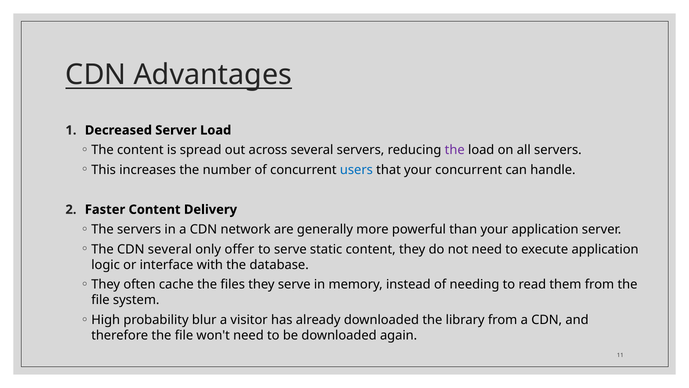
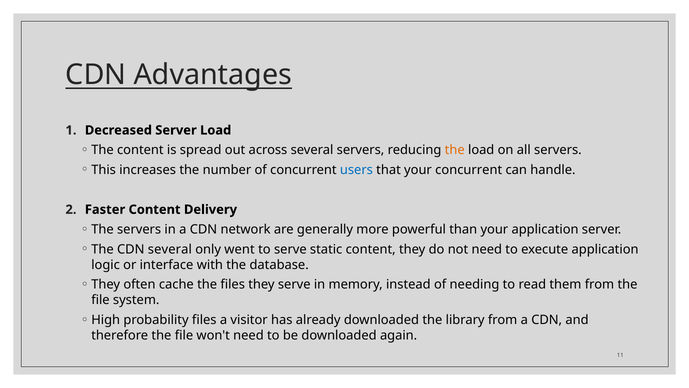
the colour: purple -> orange (455, 150)
offer: offer -> went (240, 249)
probability blur: blur -> files (204, 320)
